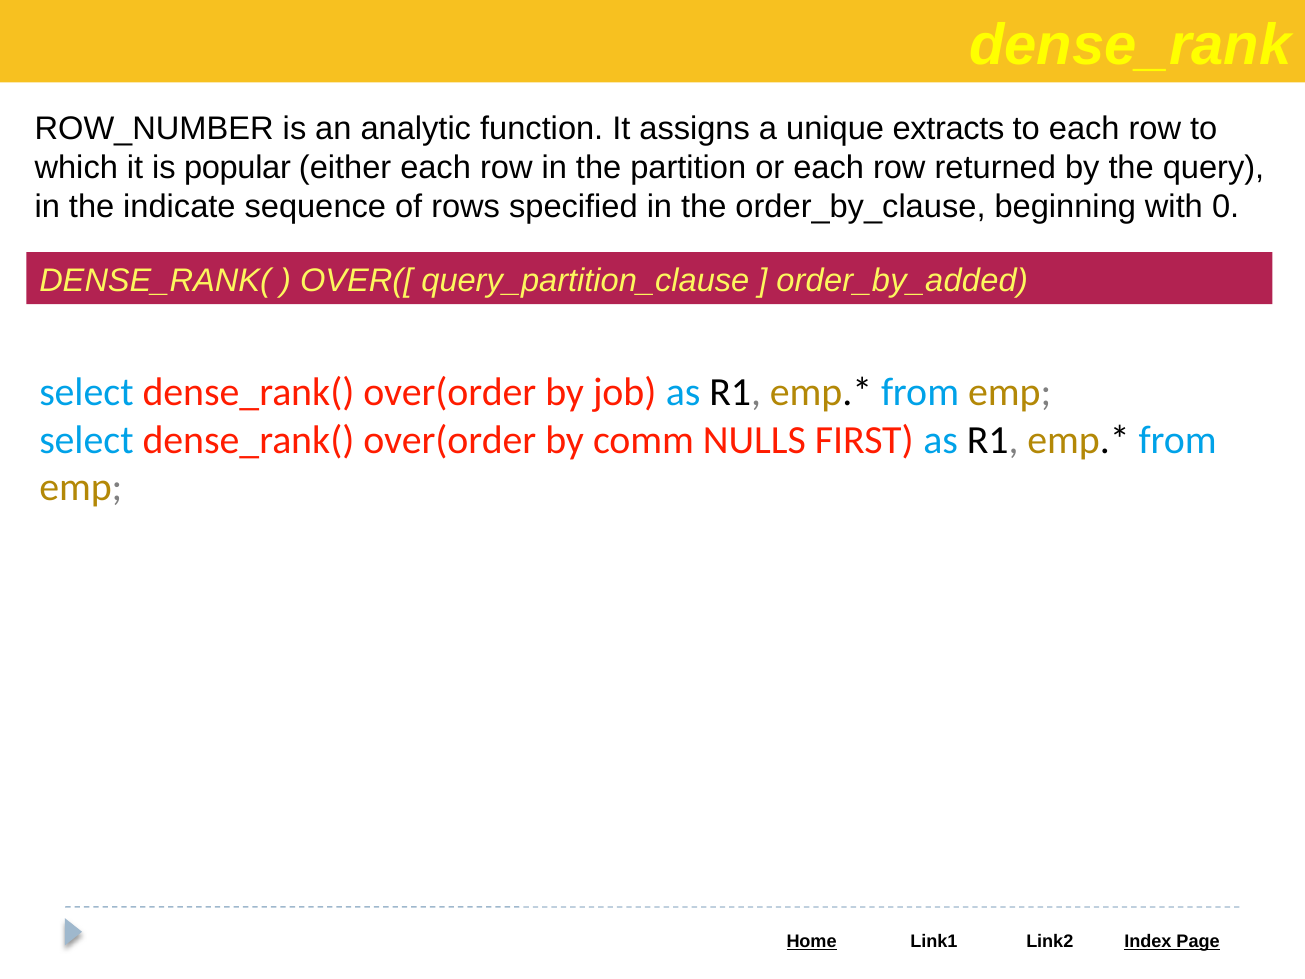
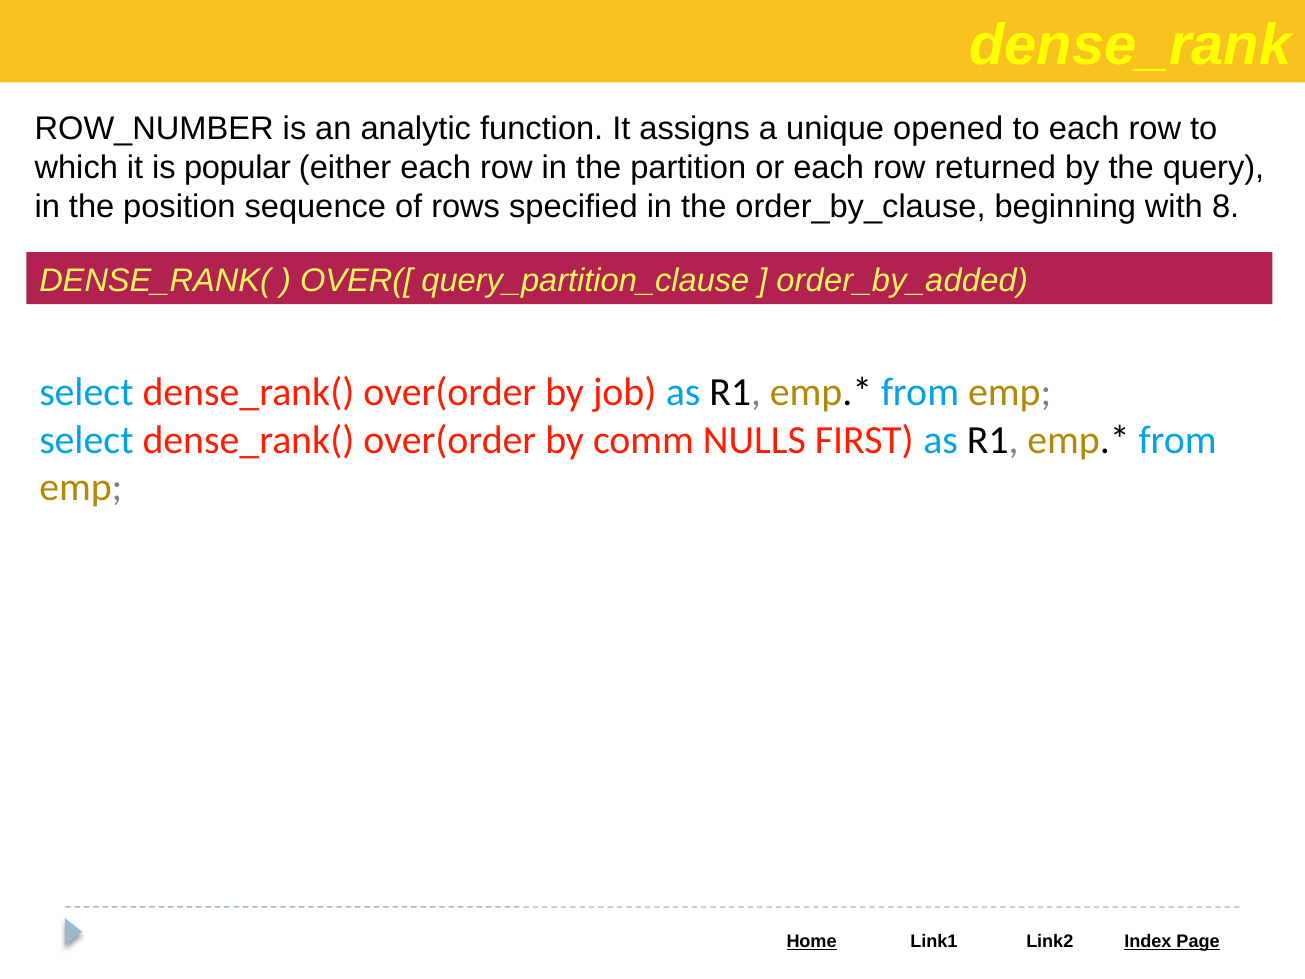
extracts: extracts -> opened (948, 129)
indicate: indicate -> position (179, 207)
0: 0 -> 8 (1226, 207)
